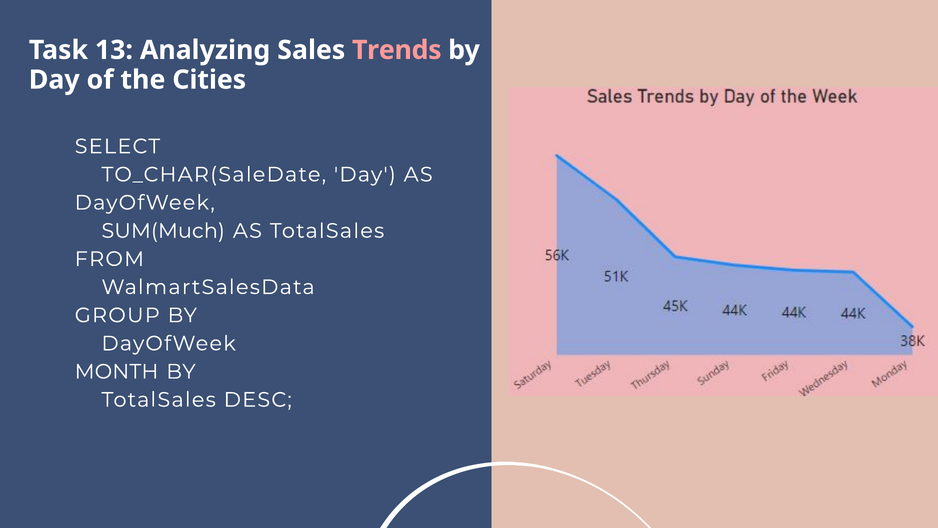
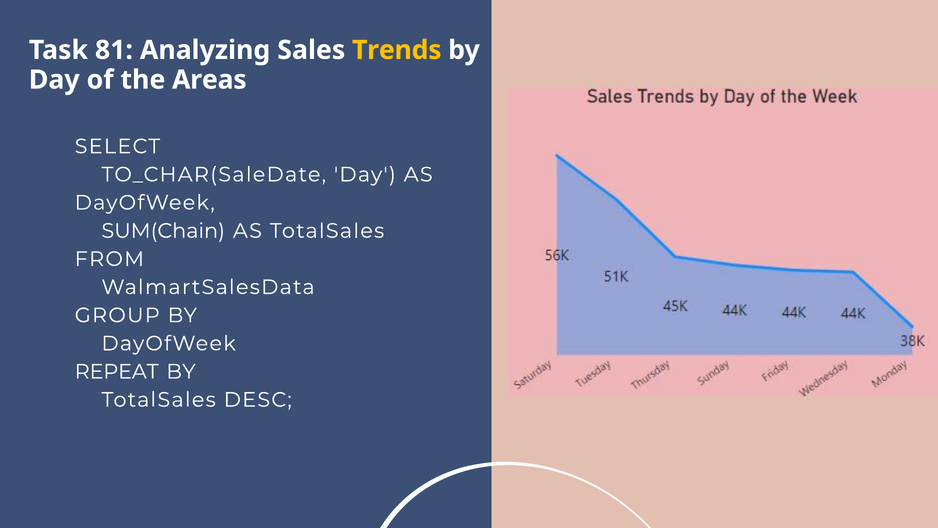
13: 13 -> 81 (114, 50)
Trends colour: pink -> yellow (397, 50)
Cities: Cities -> Areas (209, 80)
SUM(Much: SUM(Much -> SUM(Chain (163, 231)
MONTH: MONTH -> REPEAT (117, 371)
